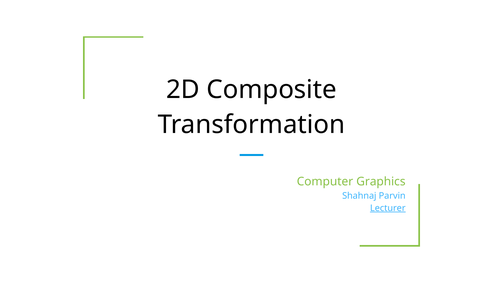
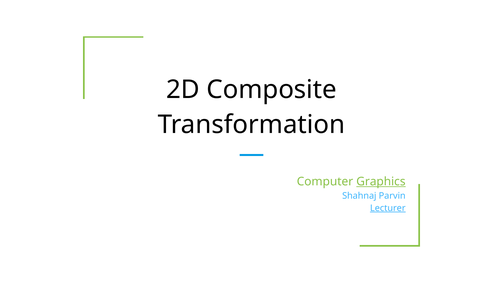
Graphics underline: none -> present (381, 182)
